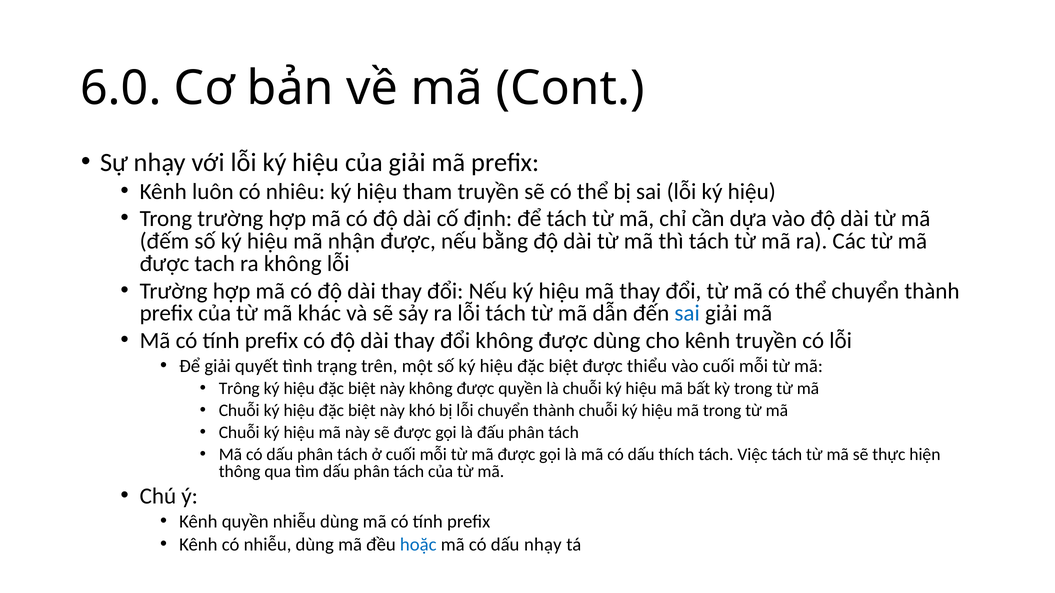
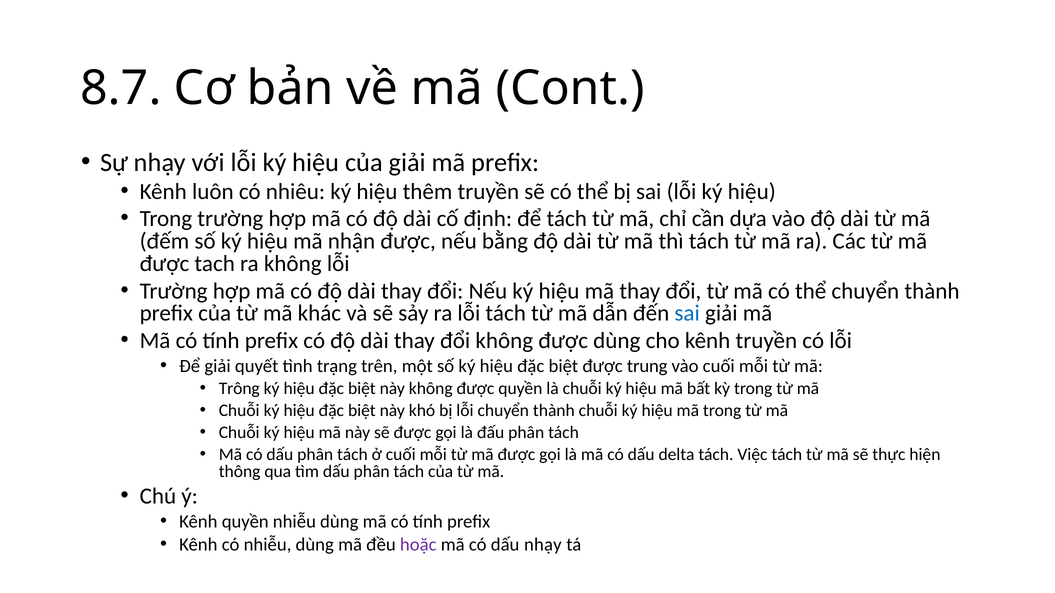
6.0: 6.0 -> 8.7 (121, 88)
tham: tham -> thêm (428, 192)
thiểu: thiểu -> trung (647, 366)
thích: thích -> delta (677, 455)
hoặc colour: blue -> purple (418, 545)
